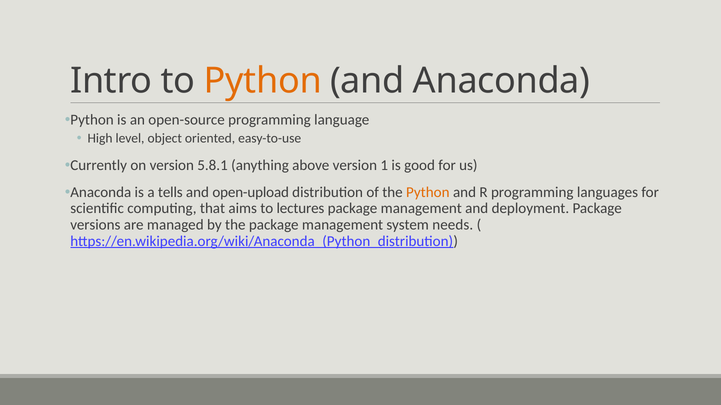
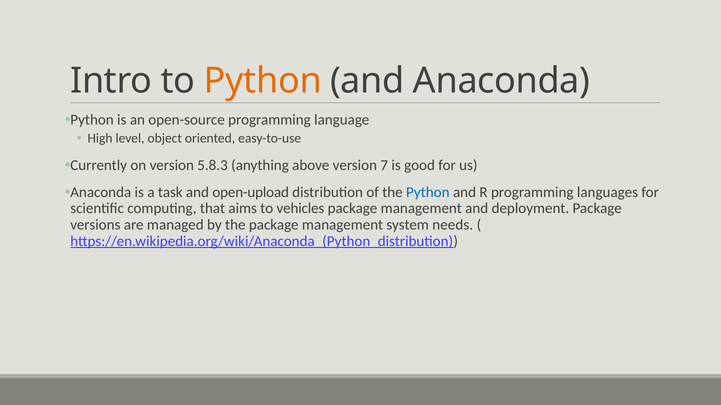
5.8.1: 5.8.1 -> 5.8.3 (213, 166)
1: 1 -> 7 (384, 166)
tells: tells -> task (170, 192)
Python colour: orange -> blue (428, 192)
lectures: lectures -> vehicles (300, 209)
